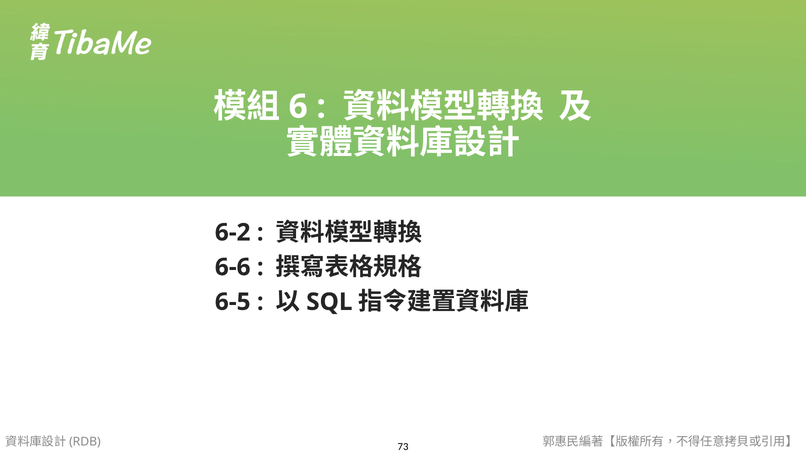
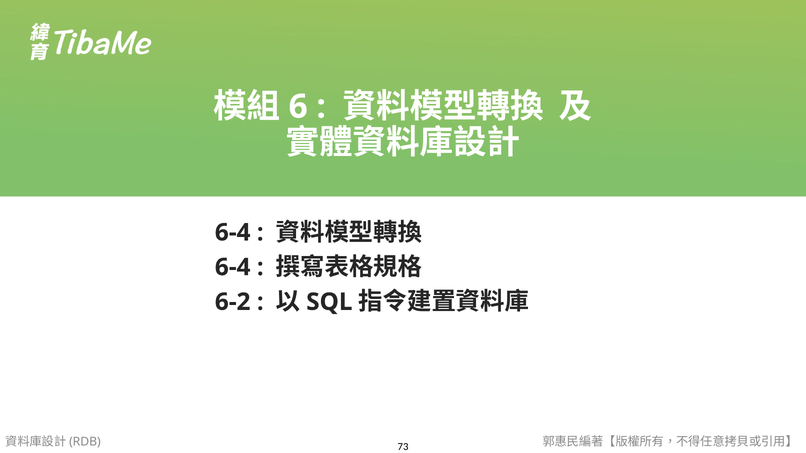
6-2: 6-2 -> 6-4 (233, 233)
6-6: 6-6 -> 6-4 (233, 267)
6-5: 6-5 -> 6-2 (233, 302)
